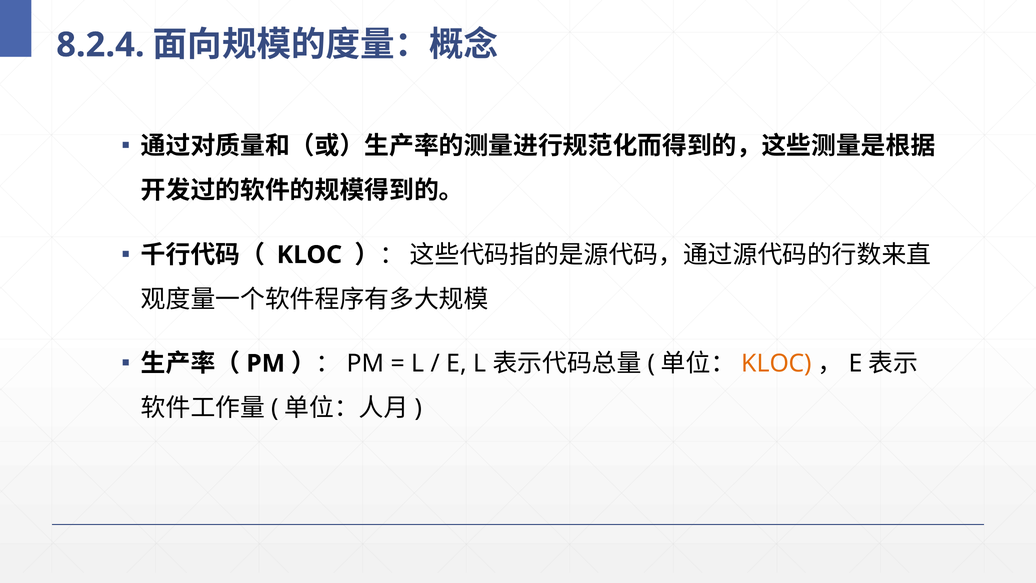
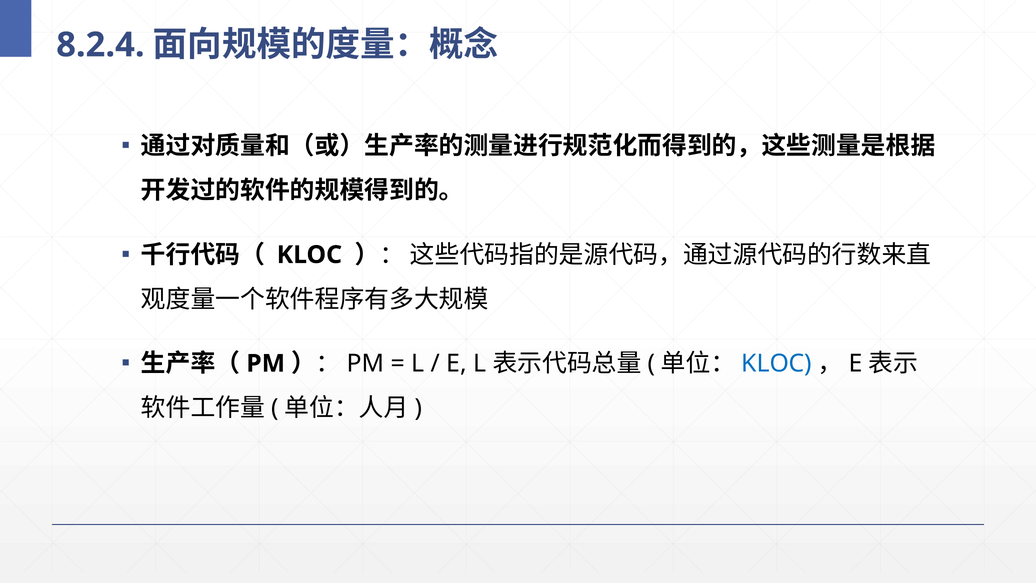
KLOC colour: orange -> blue (777, 363)
